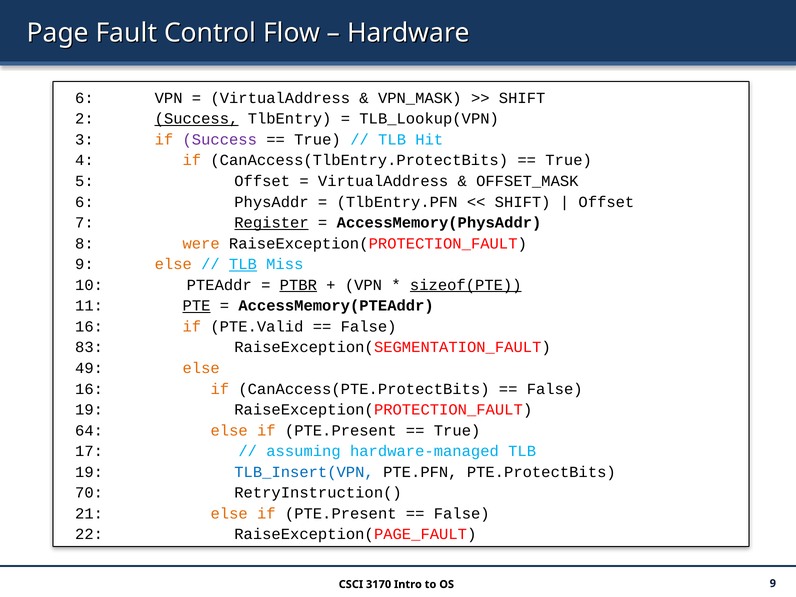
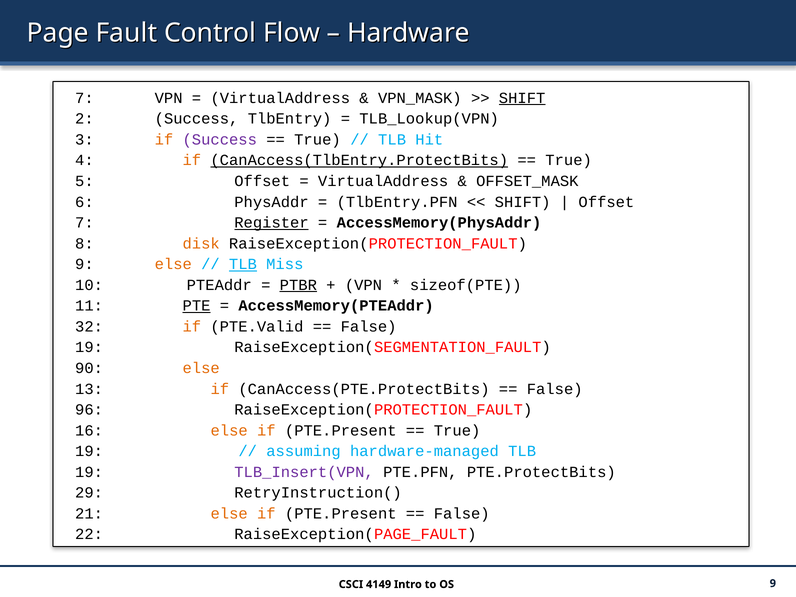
6: 6 -> 7 (84, 98)
SHIFT underline: none -> present (522, 98)
Success underline: present -> none (197, 119)
CanAccess(TlbEntry.ProtectBits underline: none -> present (359, 160)
were: were -> disk (201, 243)
sizeof(PTE underline: present -> none (466, 285)
16: 16 -> 32 (89, 327)
83: 83 -> 19 (89, 347)
49: 49 -> 90 (89, 368)
16: 16 -> 13 (89, 389)
19: 19 -> 96 (89, 410)
64: 64 -> 16 (89, 430)
17: 17 -> 19 (89, 451)
TLB_Insert(VPN colour: blue -> purple (304, 472)
70: 70 -> 29 (89, 493)
3170: 3170 -> 4149 (379, 584)
